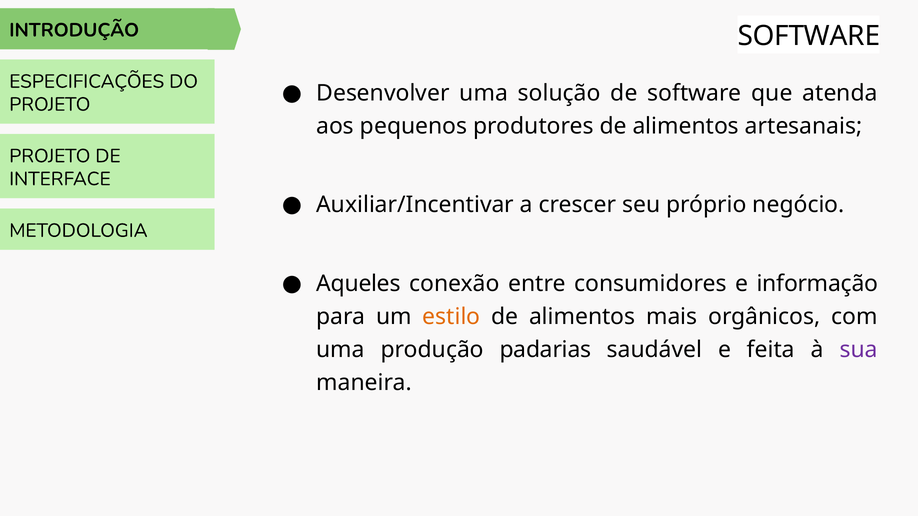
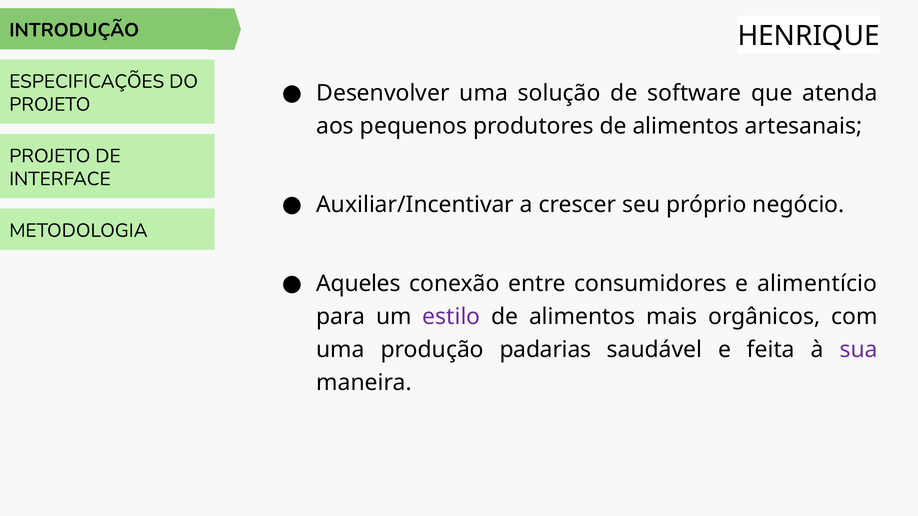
SOFTWARE: SOFTWARE -> HENRIQUE (809, 36)
informação: informação -> alimentício (817, 284)
estilo colour: orange -> purple (451, 317)
